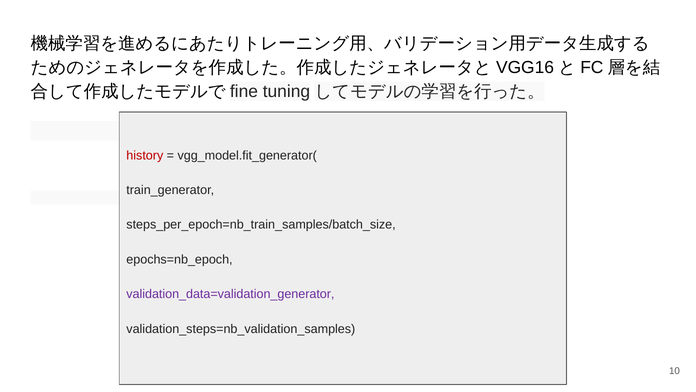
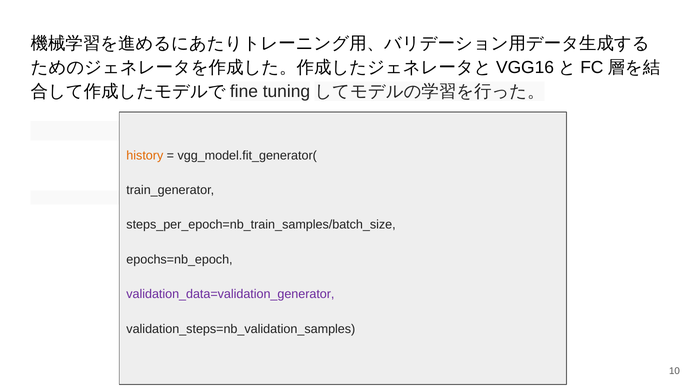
history colour: red -> orange (145, 155)
